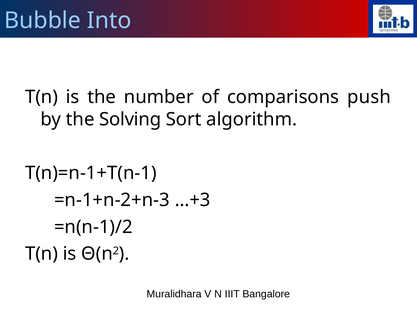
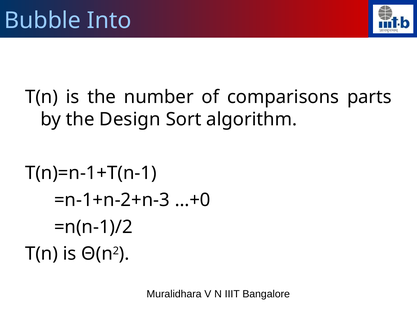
push: push -> parts (369, 97)
Solving: Solving -> Design (130, 119)
…+3: …+3 -> …+0 (193, 200)
